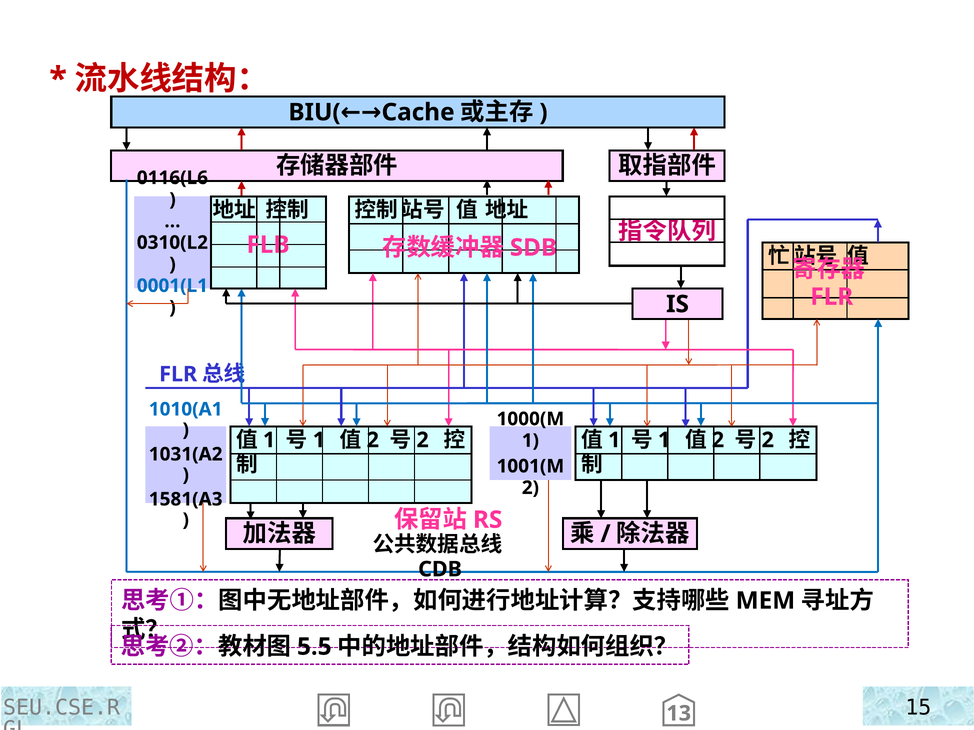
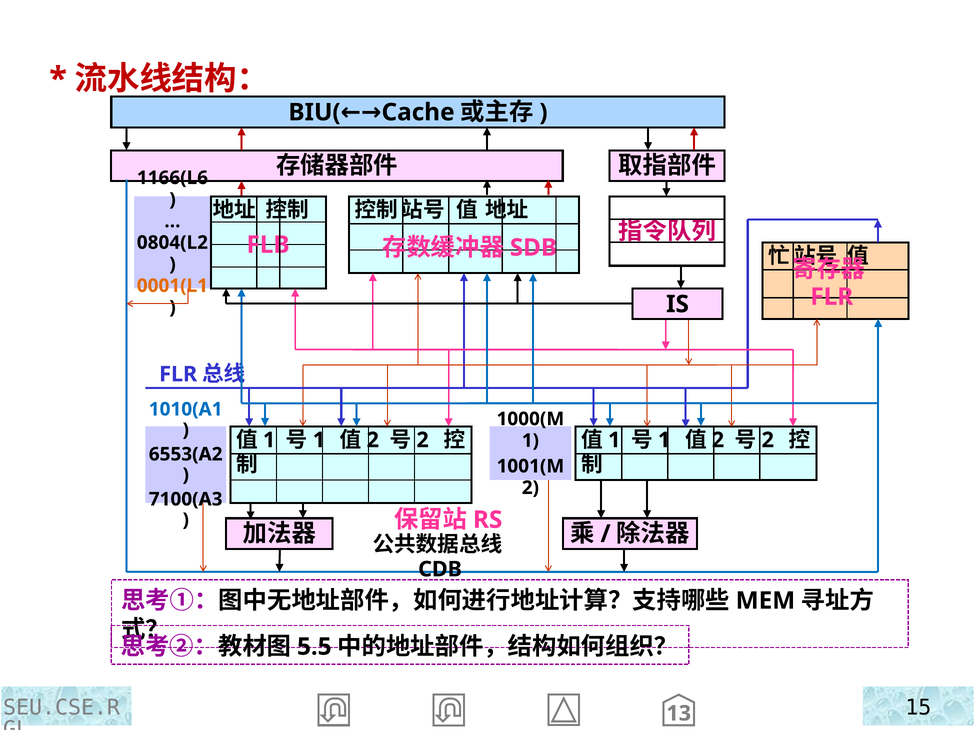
0116(L6: 0116(L6 -> 1166(L6 (172, 178)
0310(L2: 0310(L2 -> 0804(L2 (172, 243)
0001(L1 colour: blue -> orange (172, 286)
1031(A2: 1031(A2 -> 6553(A2 (186, 455)
1581(A3: 1581(A3 -> 7100(A3 (186, 500)
